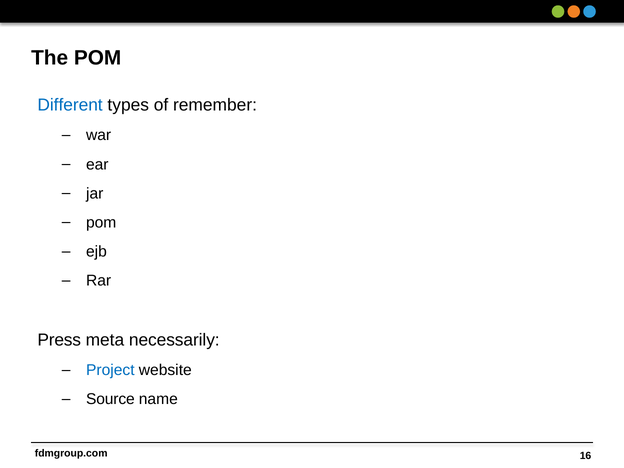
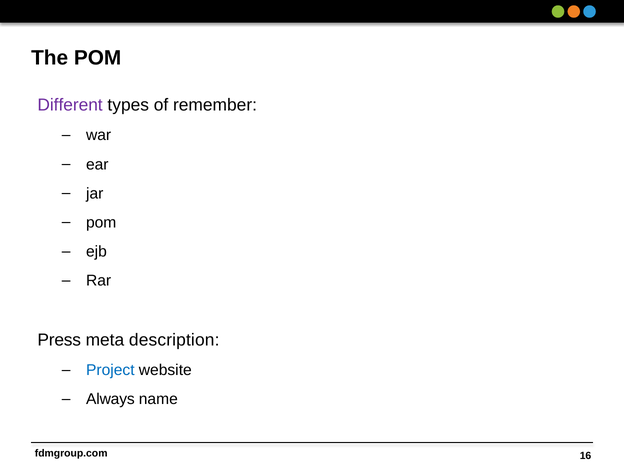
Different colour: blue -> purple (70, 105)
necessarily: necessarily -> description (174, 340)
Source: Source -> Always (110, 399)
